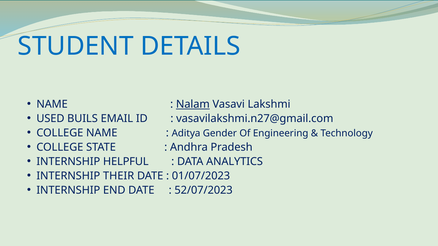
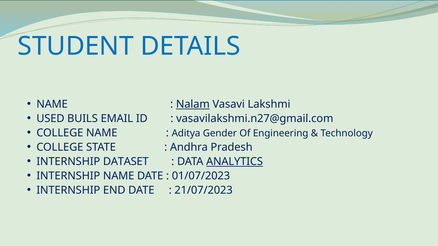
HELPFUL: HELPFUL -> DATASET (126, 162)
ANALYTICS underline: none -> present (235, 162)
INTERNSHIP THEIR: THEIR -> NAME (119, 176)
52/07/2023: 52/07/2023 -> 21/07/2023 (204, 191)
